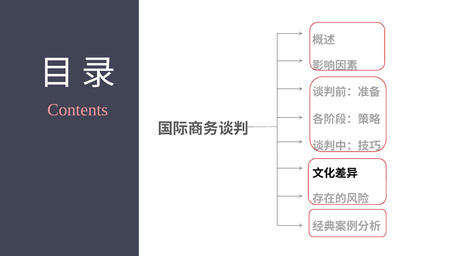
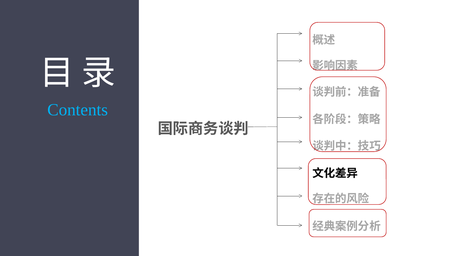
Contents colour: pink -> light blue (78, 110)
